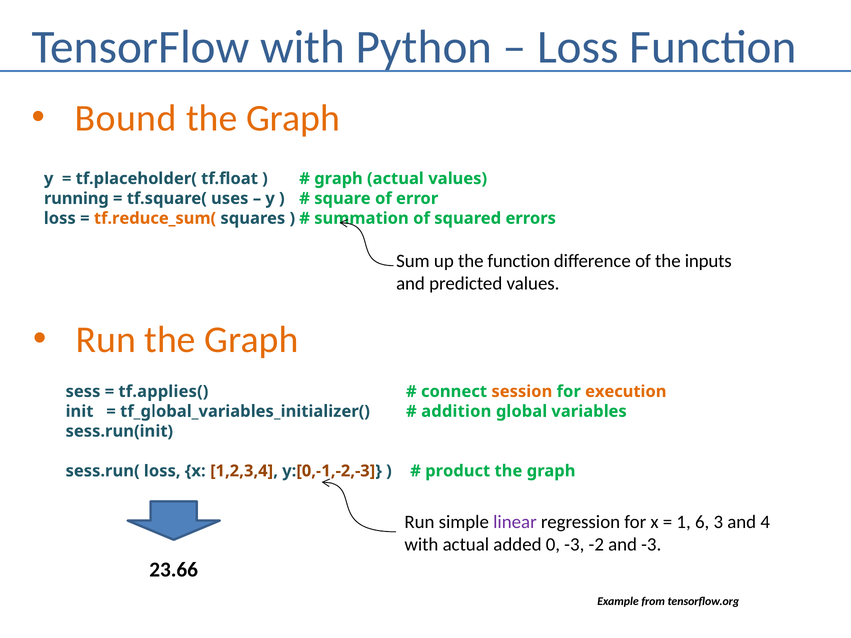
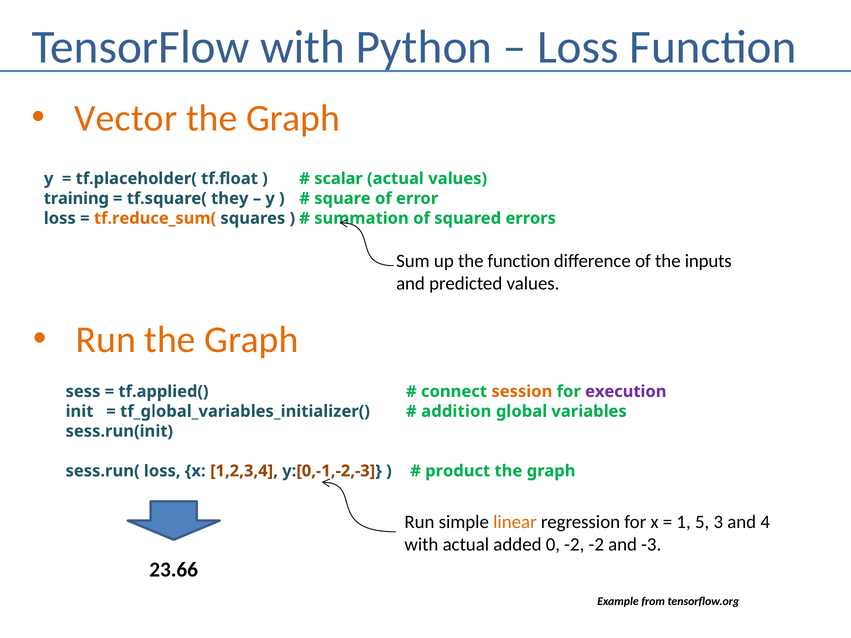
Bound: Bound -> Vector (126, 118)
graph: graph -> scalar (339, 179)
running: running -> training (76, 199)
uses: uses -> they (230, 199)
tf.applies(: tf.applies( -> tf.applied( (164, 392)
execution colour: orange -> purple (626, 392)
linear colour: purple -> orange (515, 522)
6: 6 -> 5 (702, 522)
0 -3: -3 -> -2 (574, 545)
